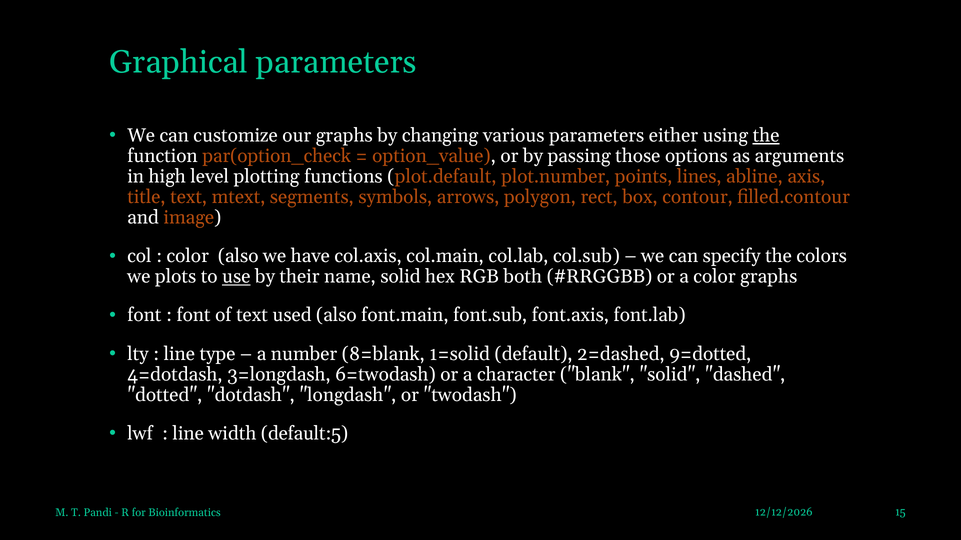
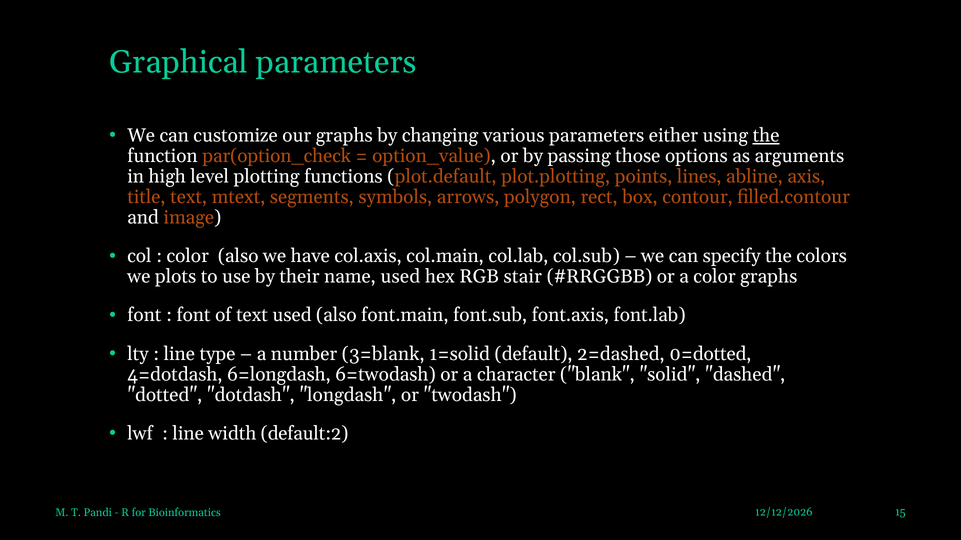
plot.number: plot.number -> plot.plotting (556, 177)
use underline: present -> none (236, 277)
name solid: solid -> used (400, 277)
both: both -> stair (523, 277)
8=blank: 8=blank -> 3=blank (383, 354)
9=dotted: 9=dotted -> 0=dotted (710, 354)
3=longdash: 3=longdash -> 6=longdash (279, 375)
default:5: default:5 -> default:2 (305, 434)
